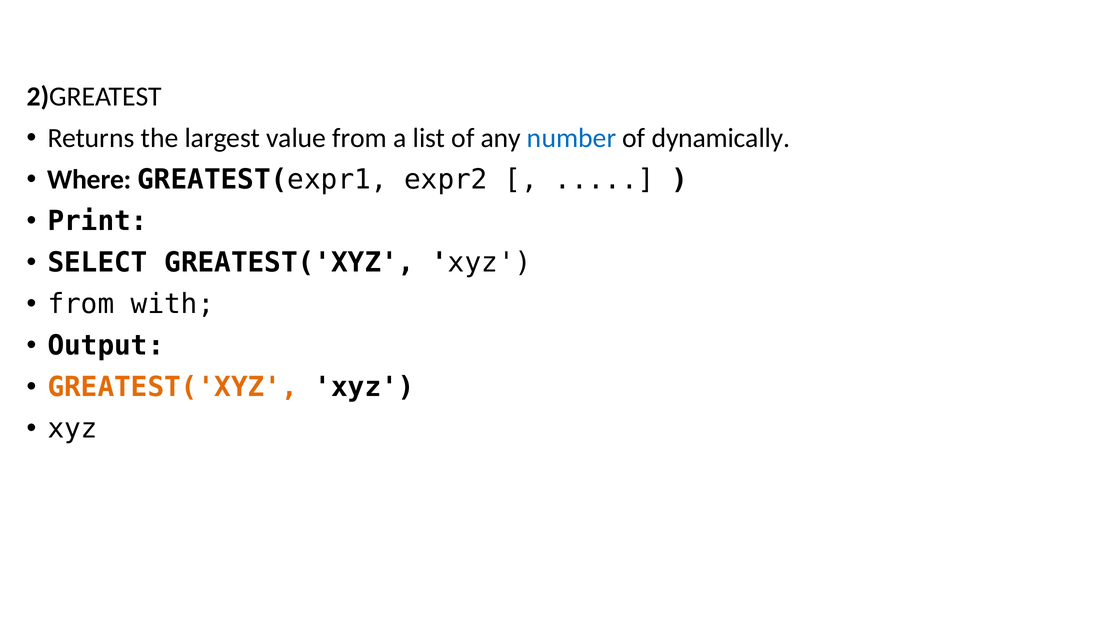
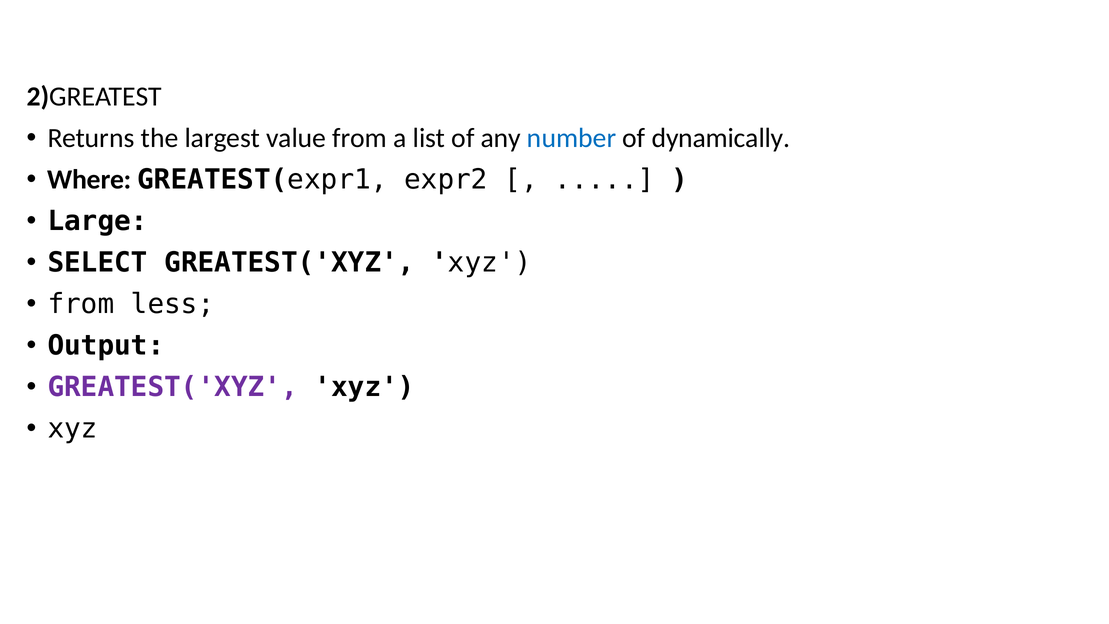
Print: Print -> Large (98, 221)
with: with -> less (173, 304)
GREATEST('XYZ colour: orange -> purple (173, 387)
